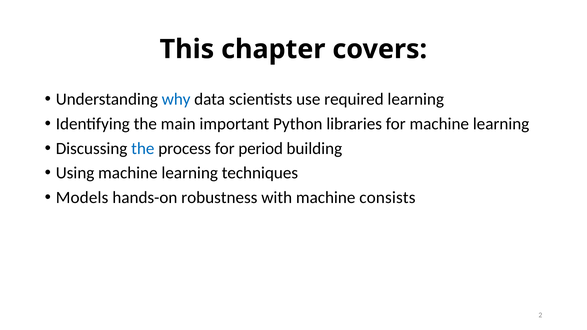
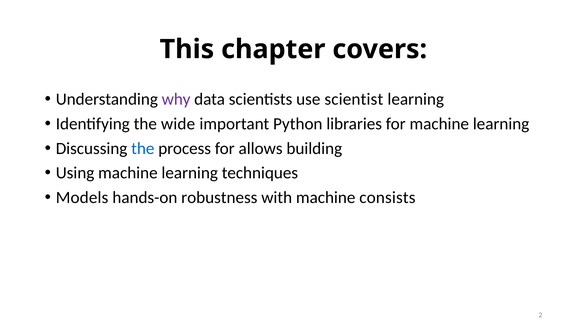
why colour: blue -> purple (176, 99)
required: required -> scientist (354, 99)
main: main -> wide (178, 124)
period: period -> allows (261, 148)
